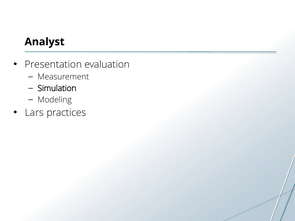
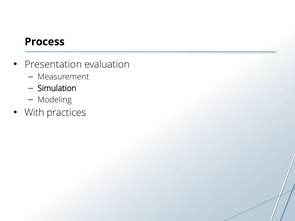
Analyst: Analyst -> Process (45, 42)
Lars: Lars -> With (34, 113)
